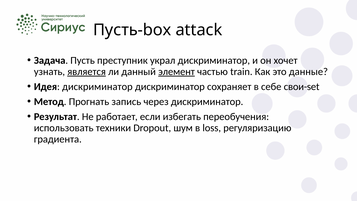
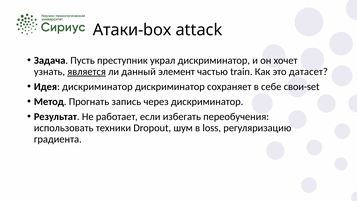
Пусть-box: Пусть-box -> Атаки-box (132, 30)
элемент underline: present -> none (177, 72)
данные: данные -> датасет (308, 72)
